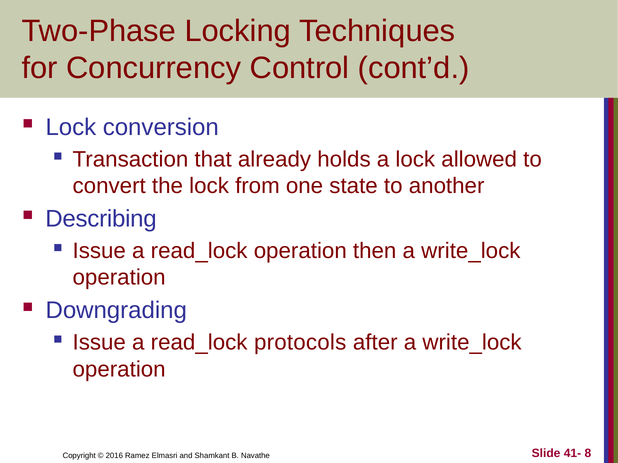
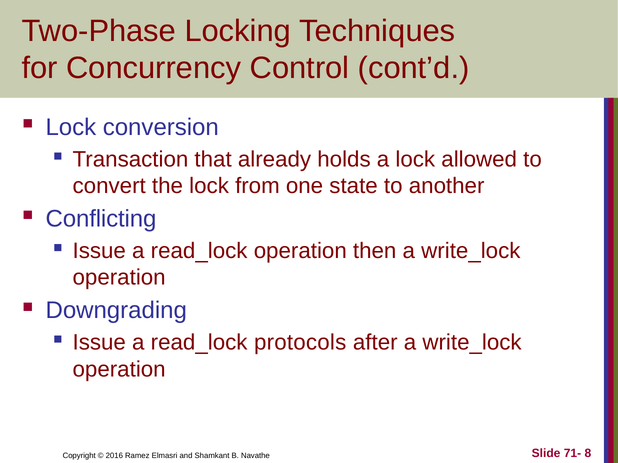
Describing: Describing -> Conflicting (101, 219)
41-: 41- -> 71- (572, 454)
